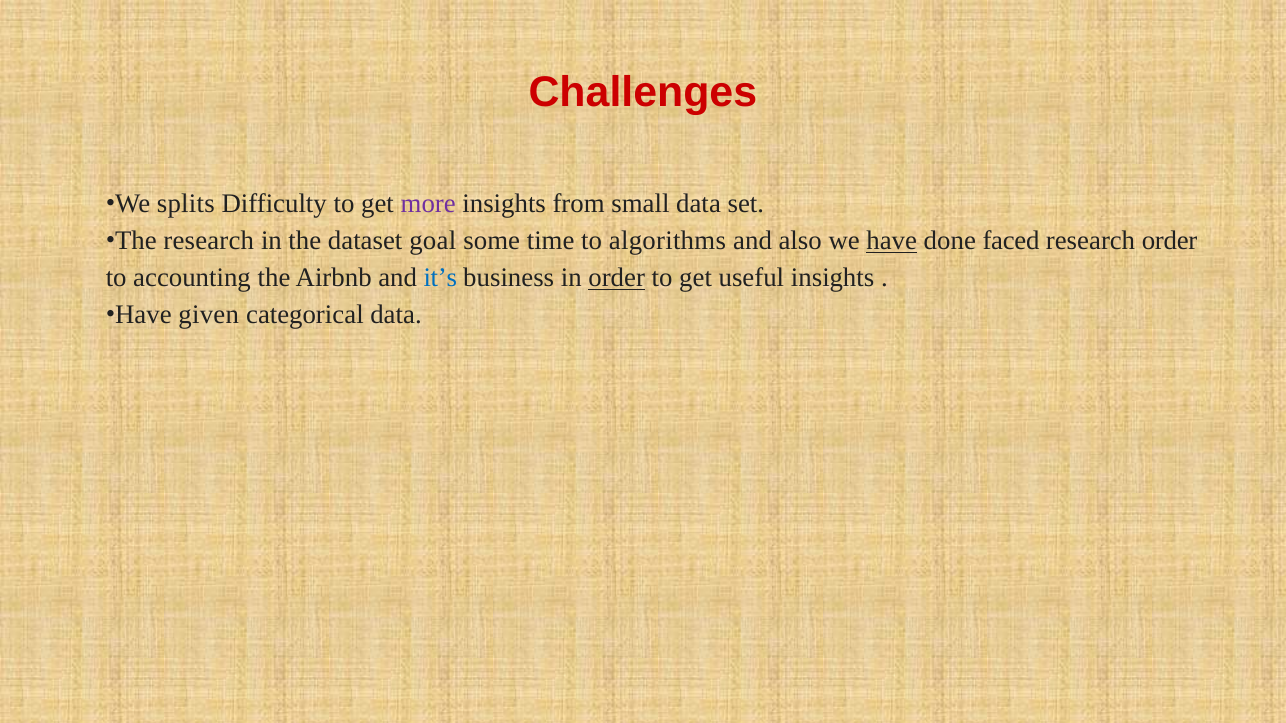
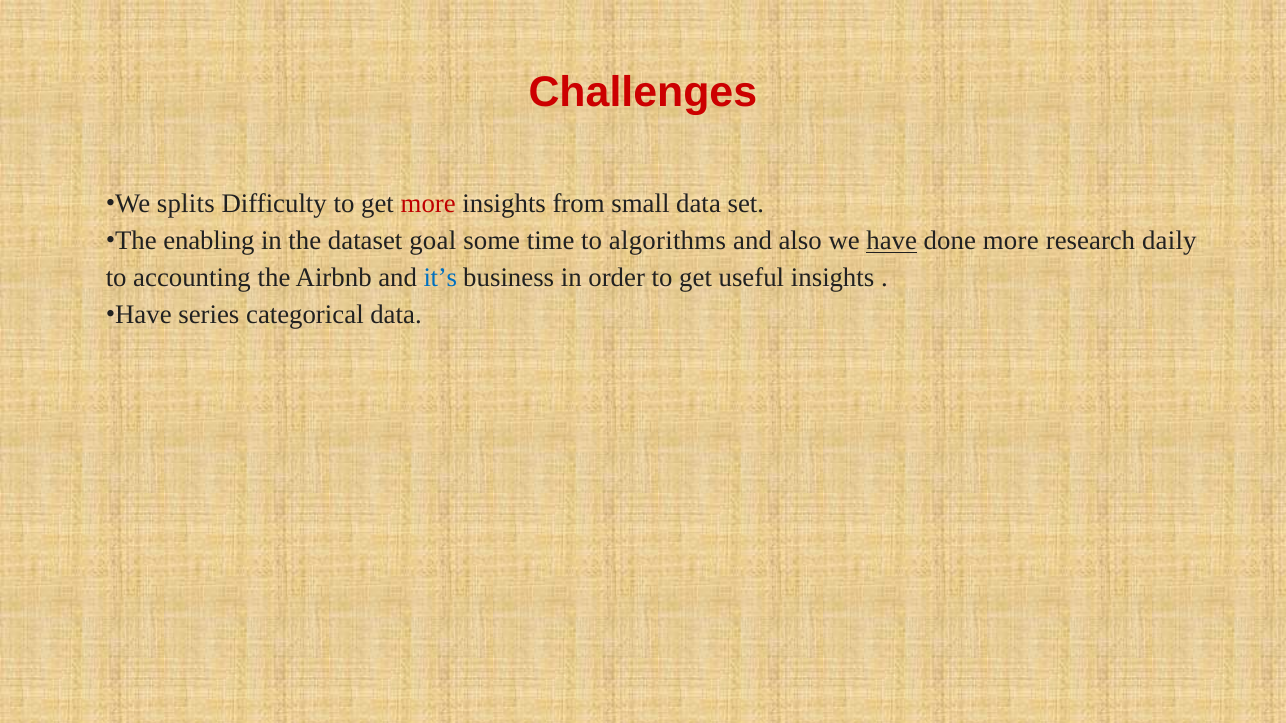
more colour: purple -> red (428, 204)
The research: research -> enabling (209, 241)
done faced: faced -> more (1011, 241)
research order: order -> daily (1169, 241)
order underline: present -> none (617, 278)
given: given -> series (209, 315)
